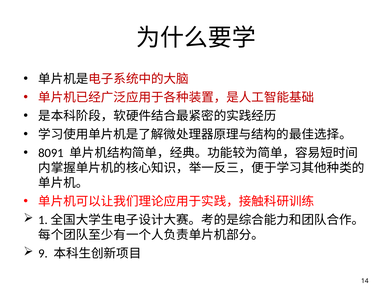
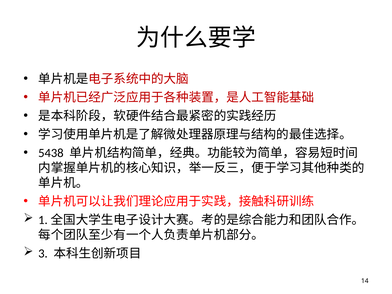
8091: 8091 -> 5438 (51, 153)
9: 9 -> 3 (43, 254)
